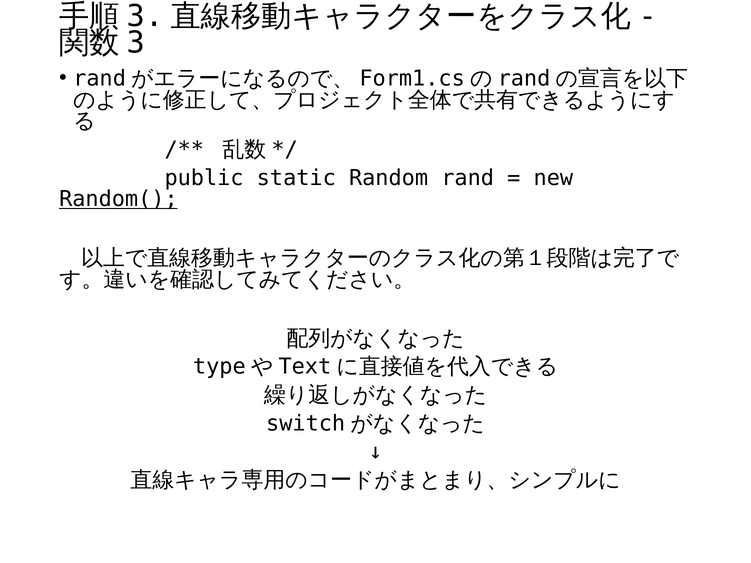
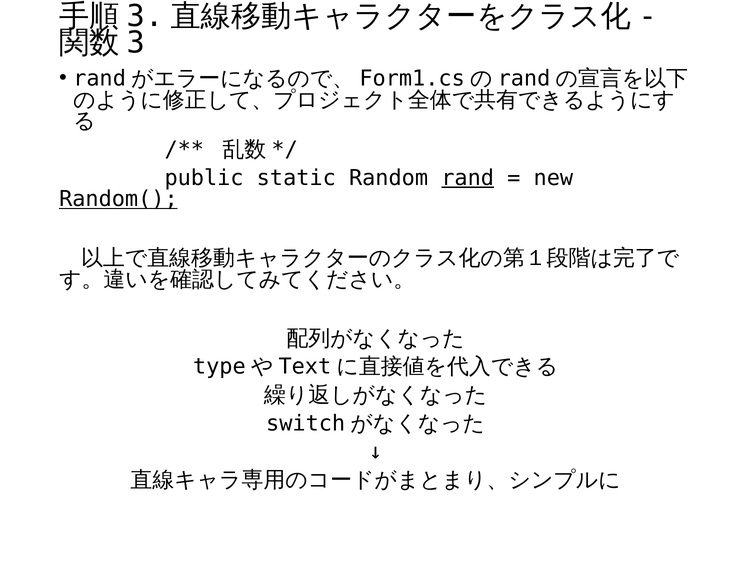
rand underline: none -> present (468, 178)
